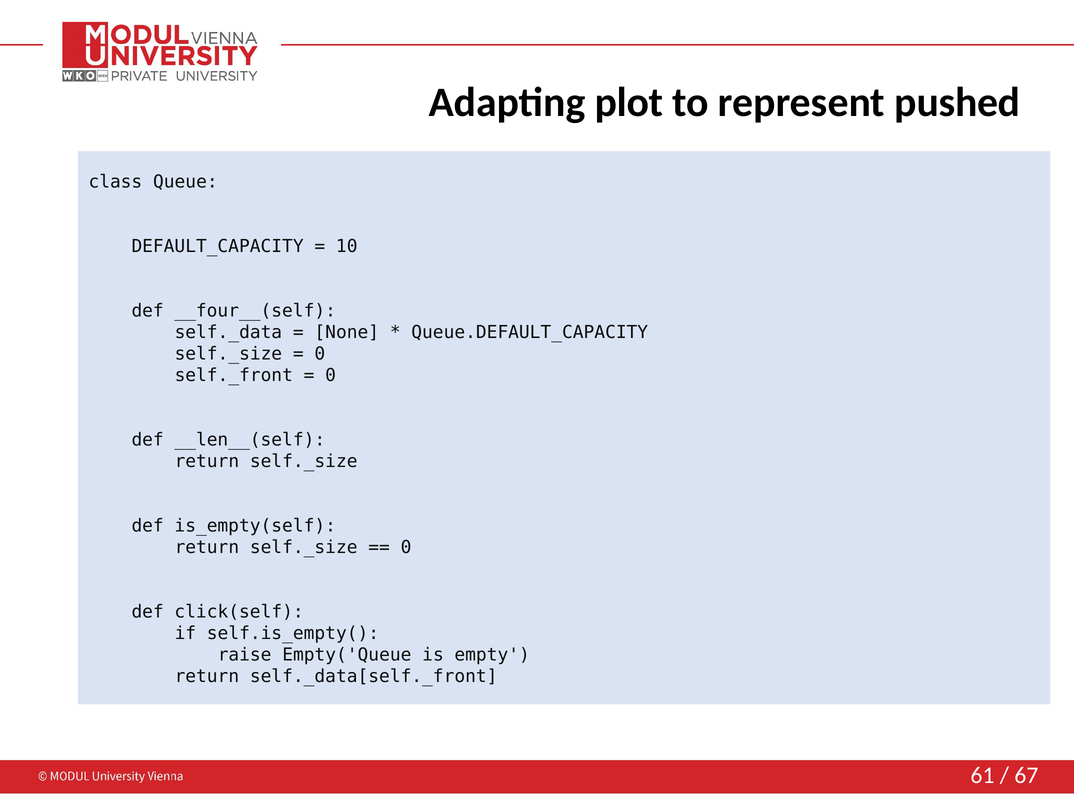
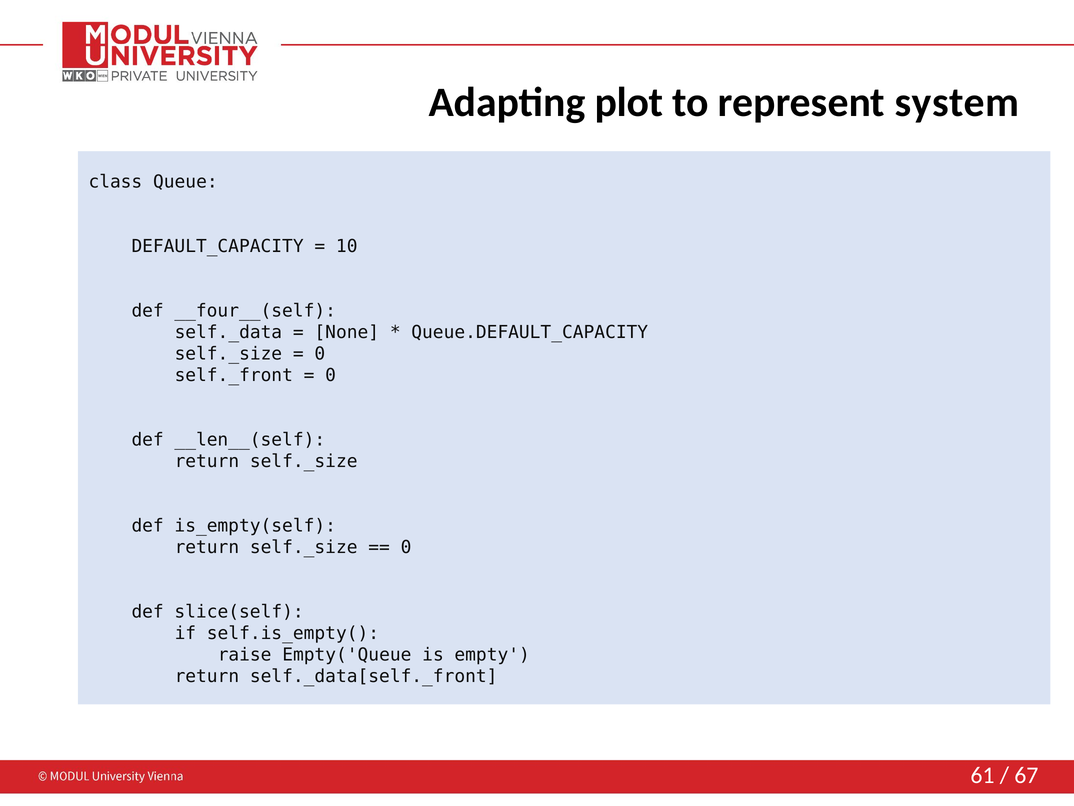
pushed: pushed -> system (957, 102)
click(self: click(self -> slice(self (239, 611)
